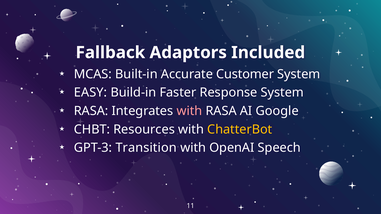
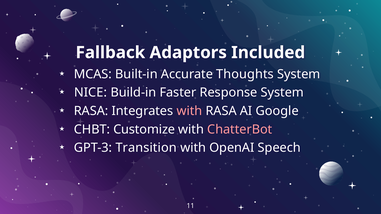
Customer: Customer -> Thoughts (245, 74)
EASY: EASY -> NICE (90, 93)
Resources: Resources -> Customize (144, 130)
ChatterBot colour: yellow -> pink (240, 130)
